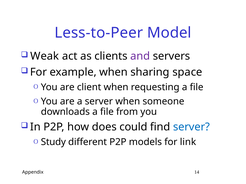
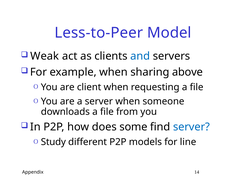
and colour: purple -> blue (140, 56)
space: space -> above (188, 72)
could: could -> some (133, 127)
link: link -> line (188, 142)
